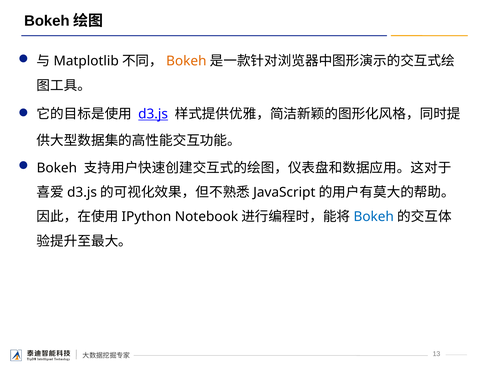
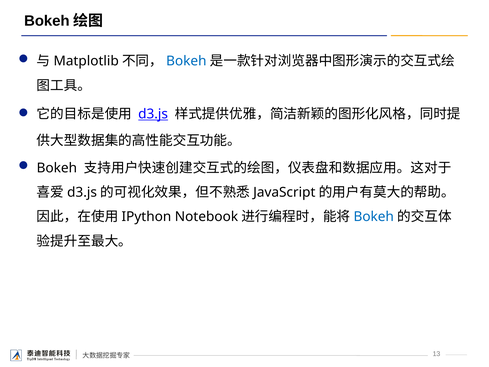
Bokeh colour: orange -> blue (186, 61)
